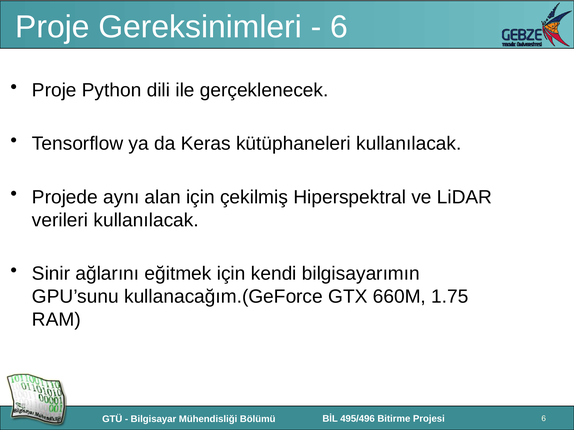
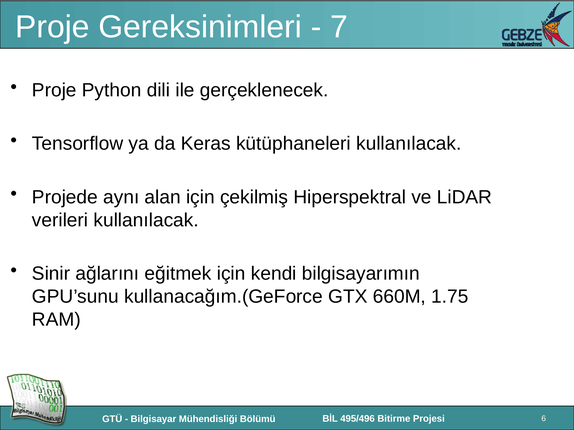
6: 6 -> 7 (339, 27)
